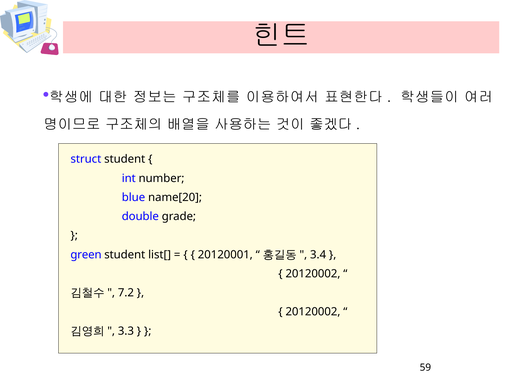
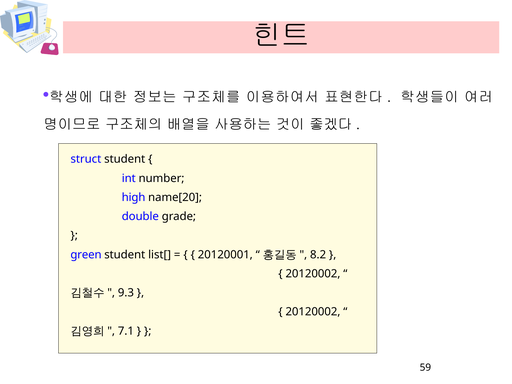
blue: blue -> high (134, 197)
3.4: 3.4 -> 8.2 (318, 255)
7.2: 7.2 -> 9.3 (126, 293)
3.3: 3.3 -> 7.1 (126, 331)
